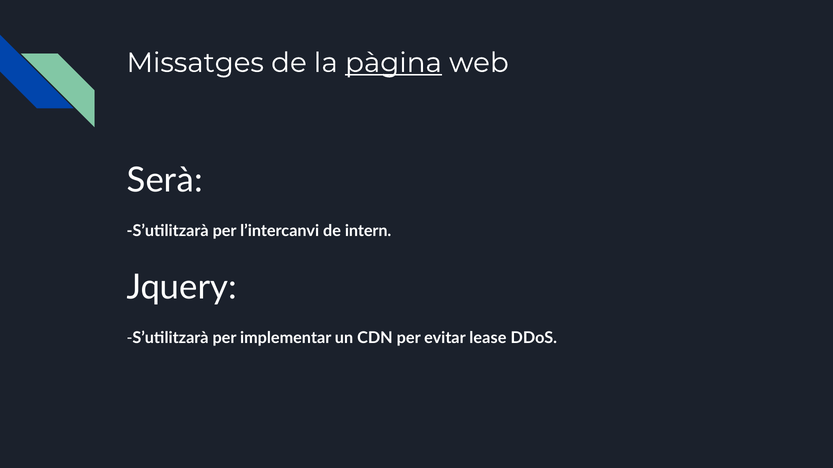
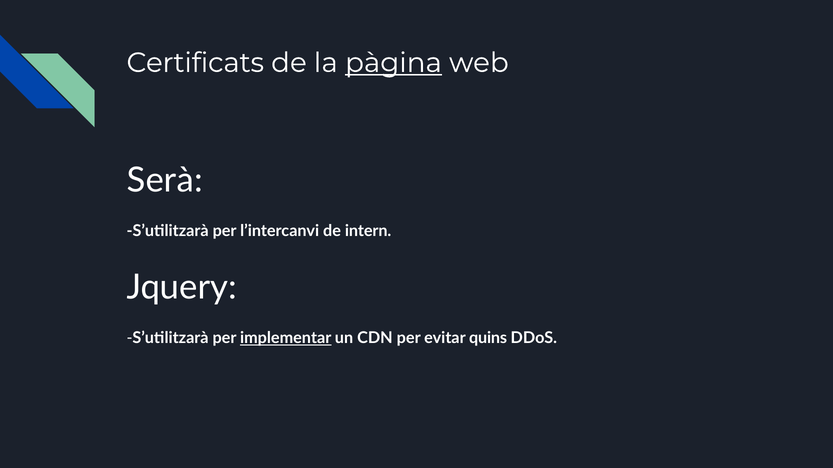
Missatges: Missatges -> Certificats (195, 63)
implementar underline: none -> present (286, 338)
lease: lease -> quins (488, 338)
